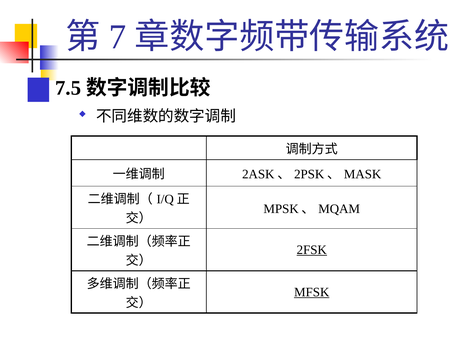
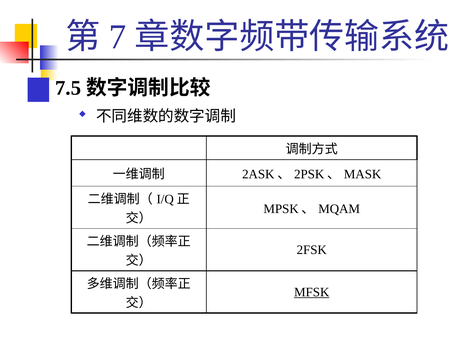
2FSK underline: present -> none (312, 249)
